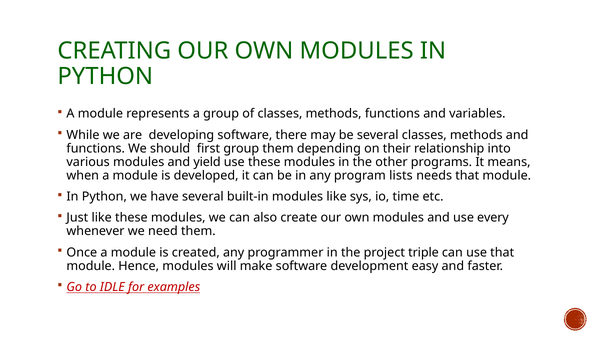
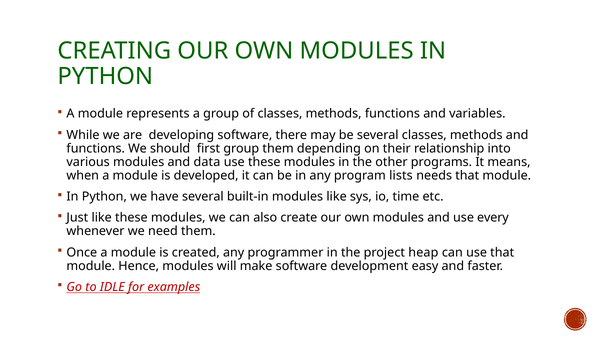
yield: yield -> data (207, 162)
triple: triple -> heap (423, 253)
